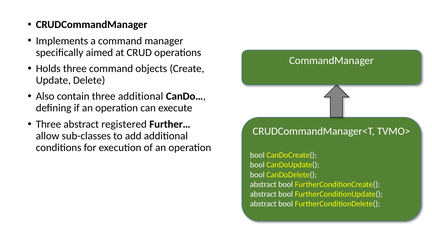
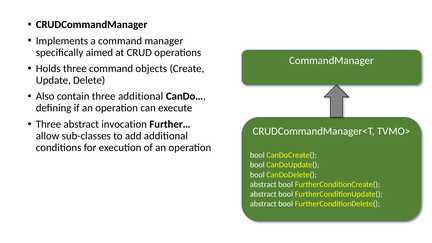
registered: registered -> invocation (124, 124)
